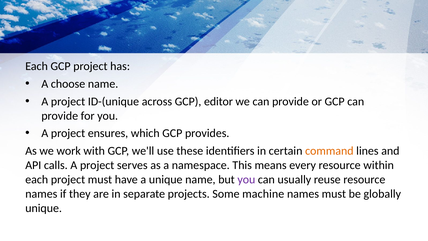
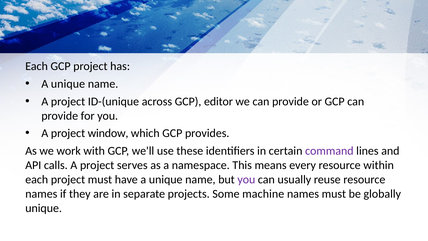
choose: choose -> unique (68, 84)
ensures: ensures -> window (108, 133)
command colour: orange -> purple (329, 151)
